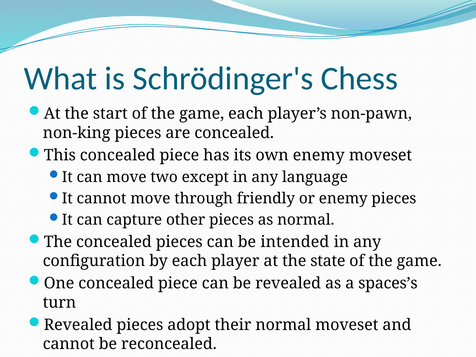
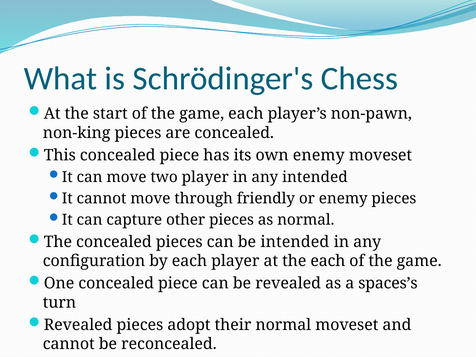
two except: except -> player (205, 177)
any language: language -> intended (315, 177)
the state: state -> each (328, 261)
